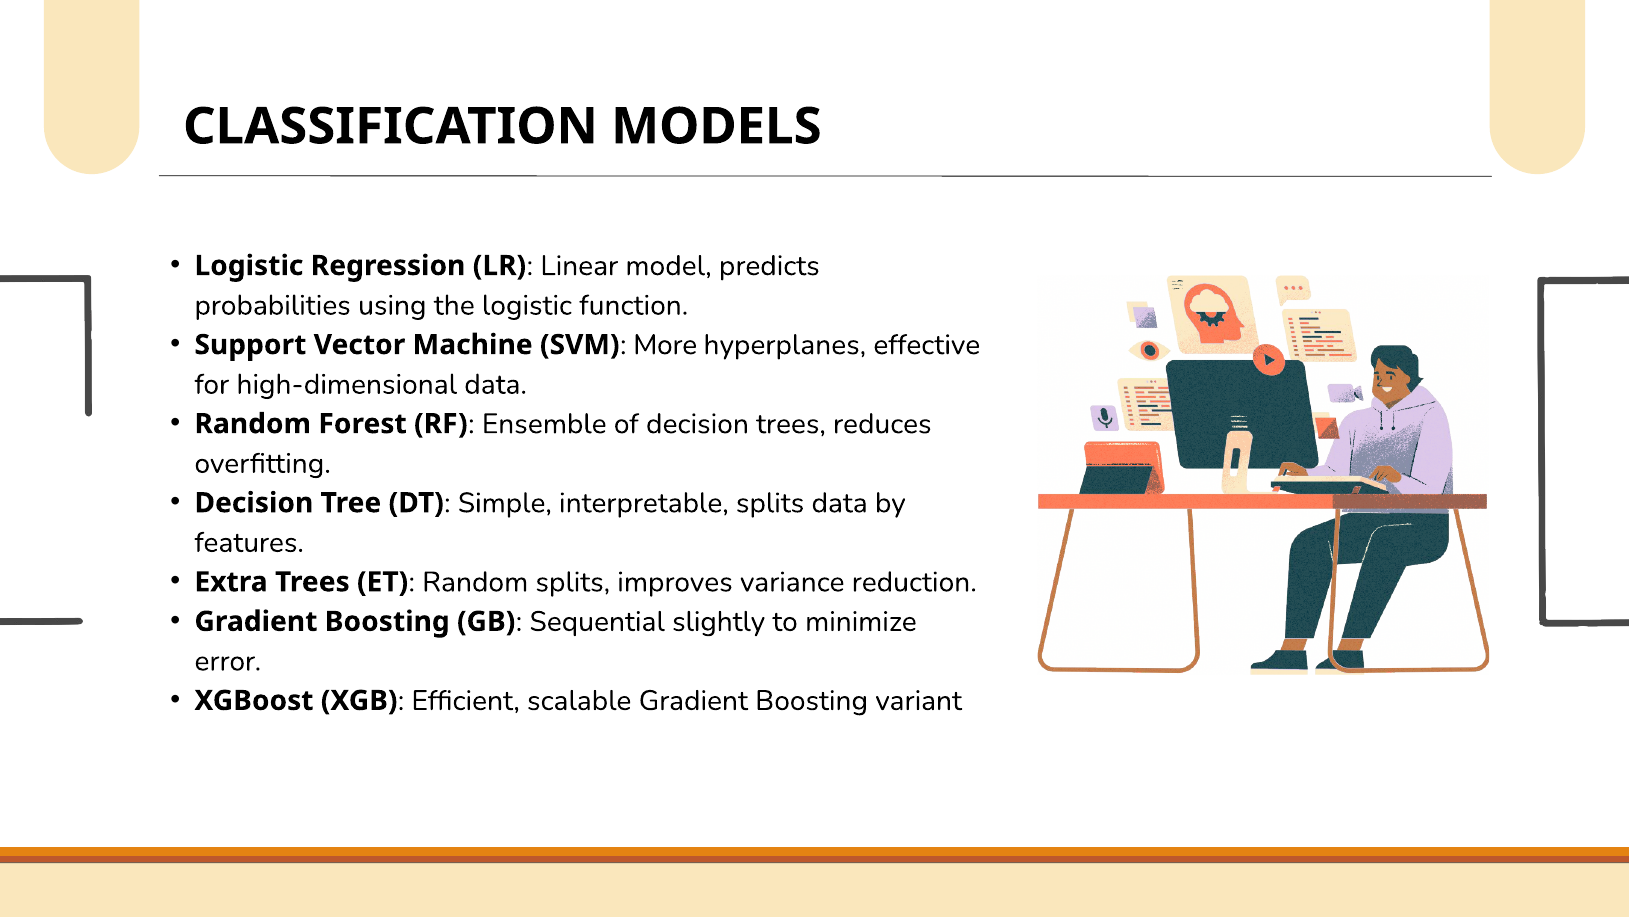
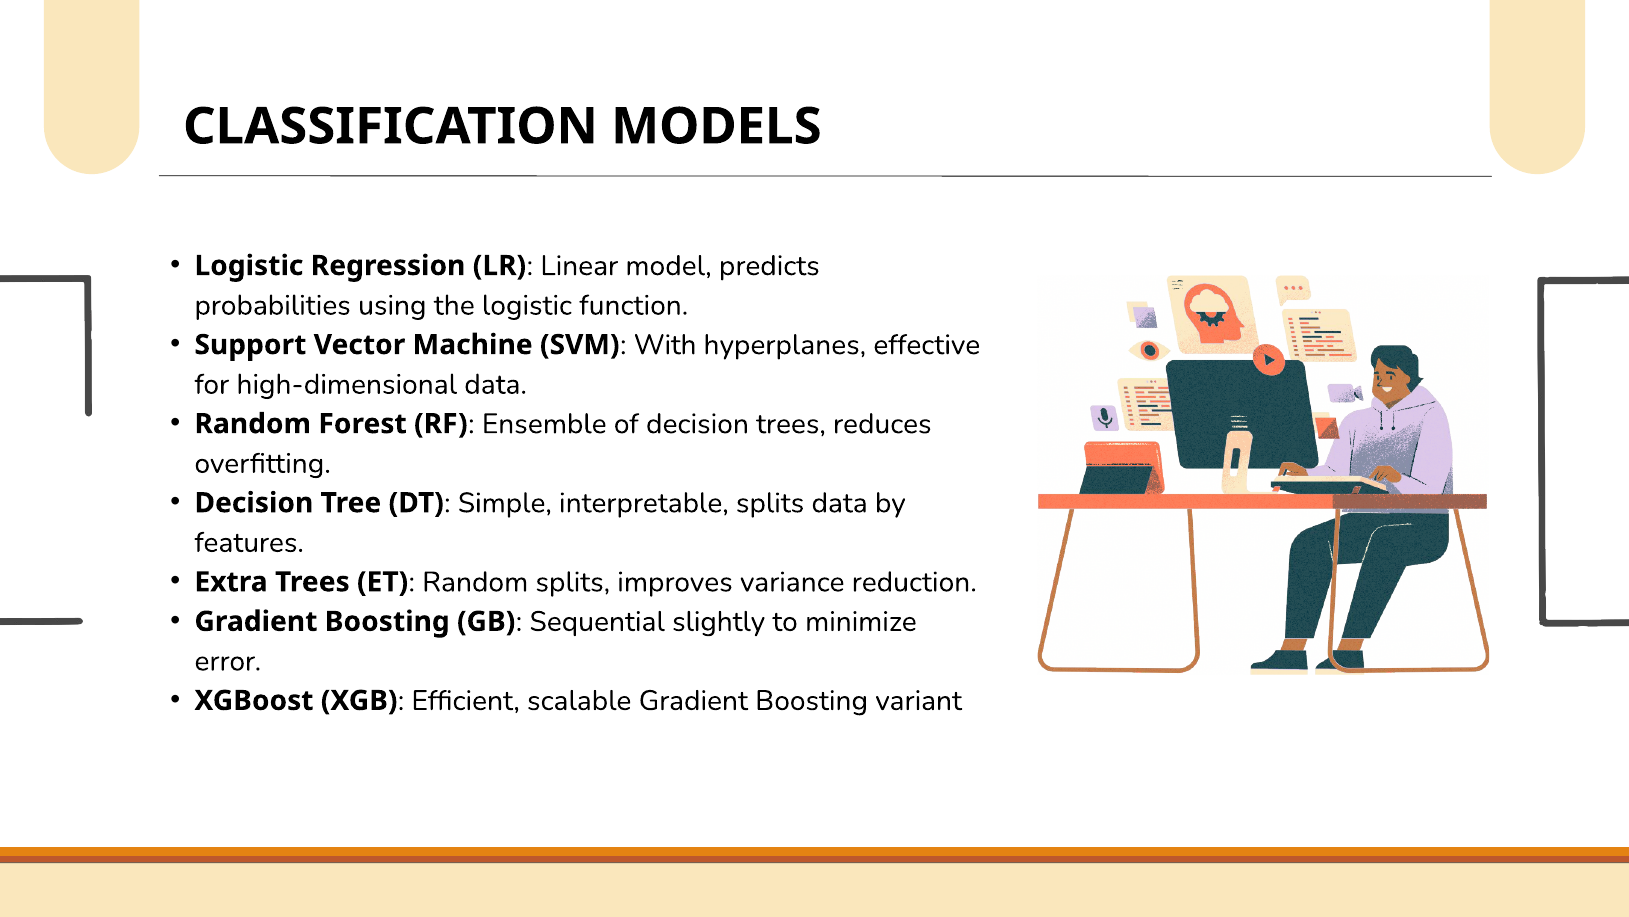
More: More -> With (665, 345)
